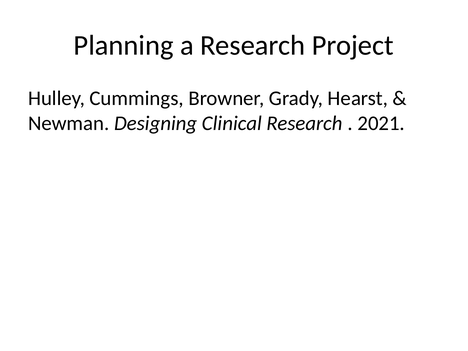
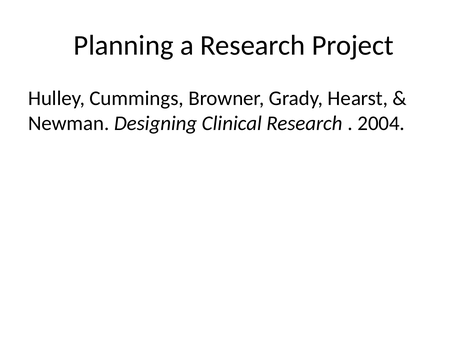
2021: 2021 -> 2004 (381, 123)
